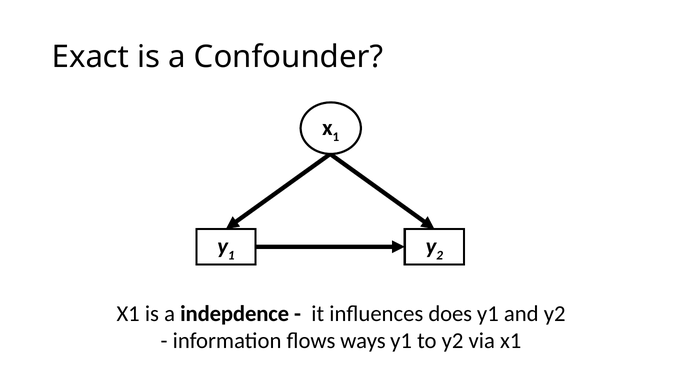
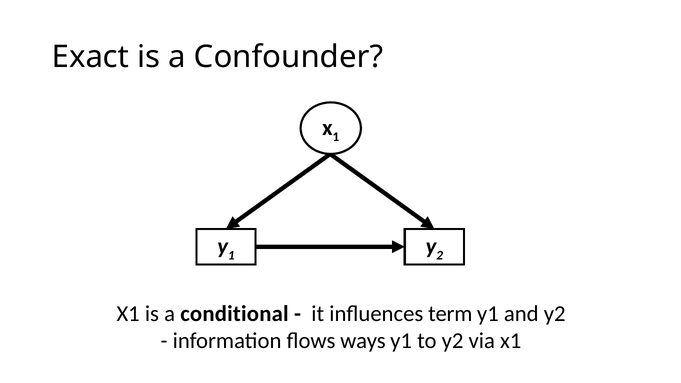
indepdence: indepdence -> conditional (234, 314)
does: does -> term (450, 314)
